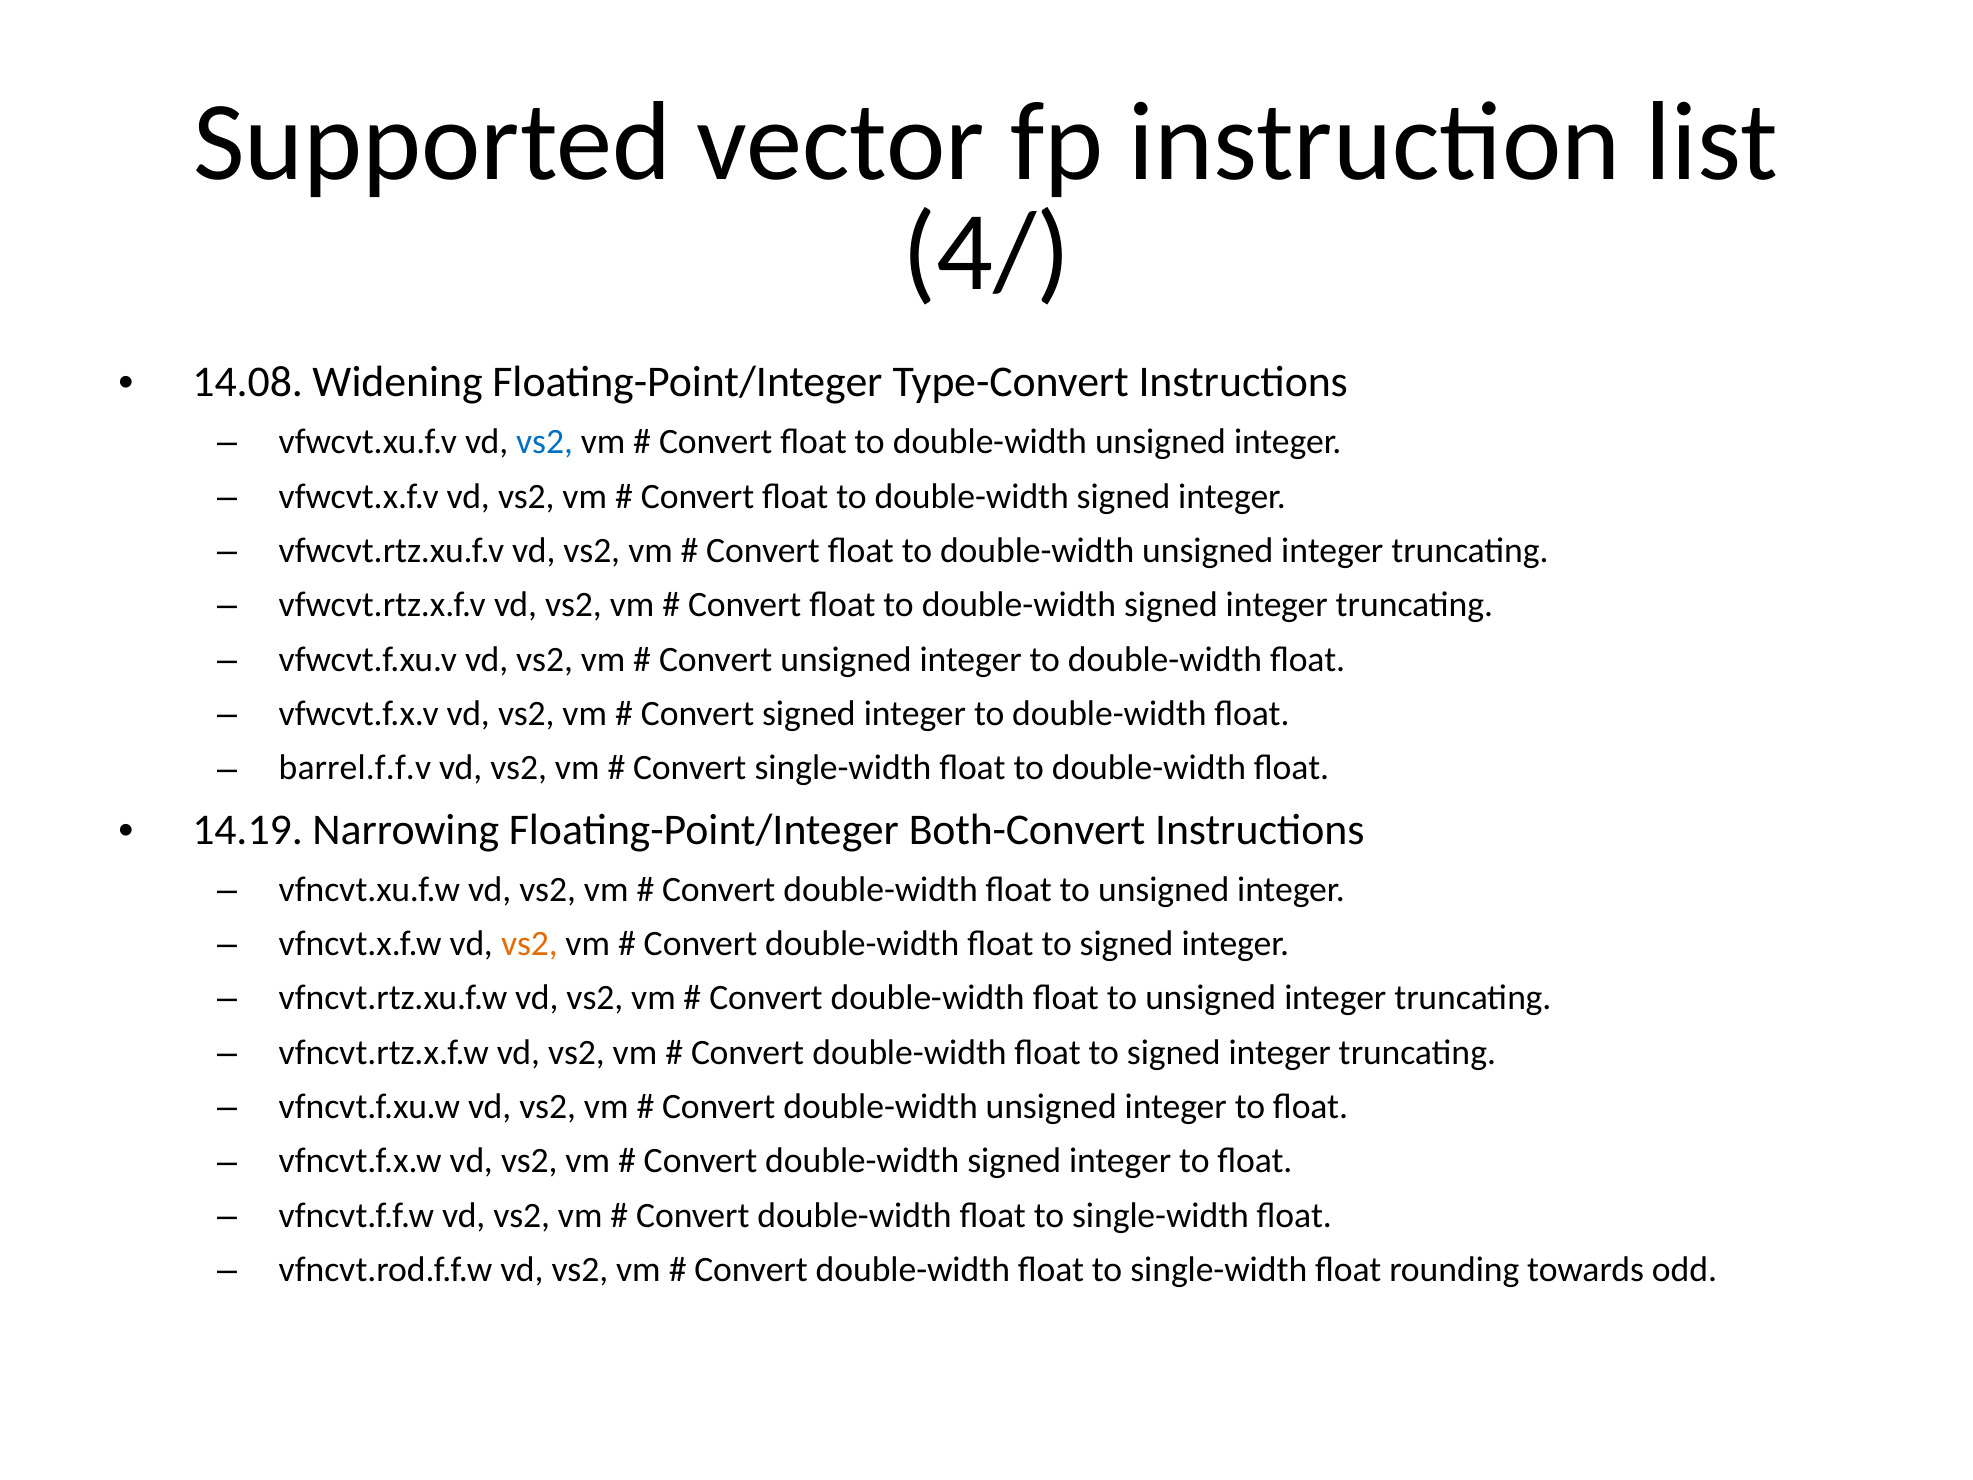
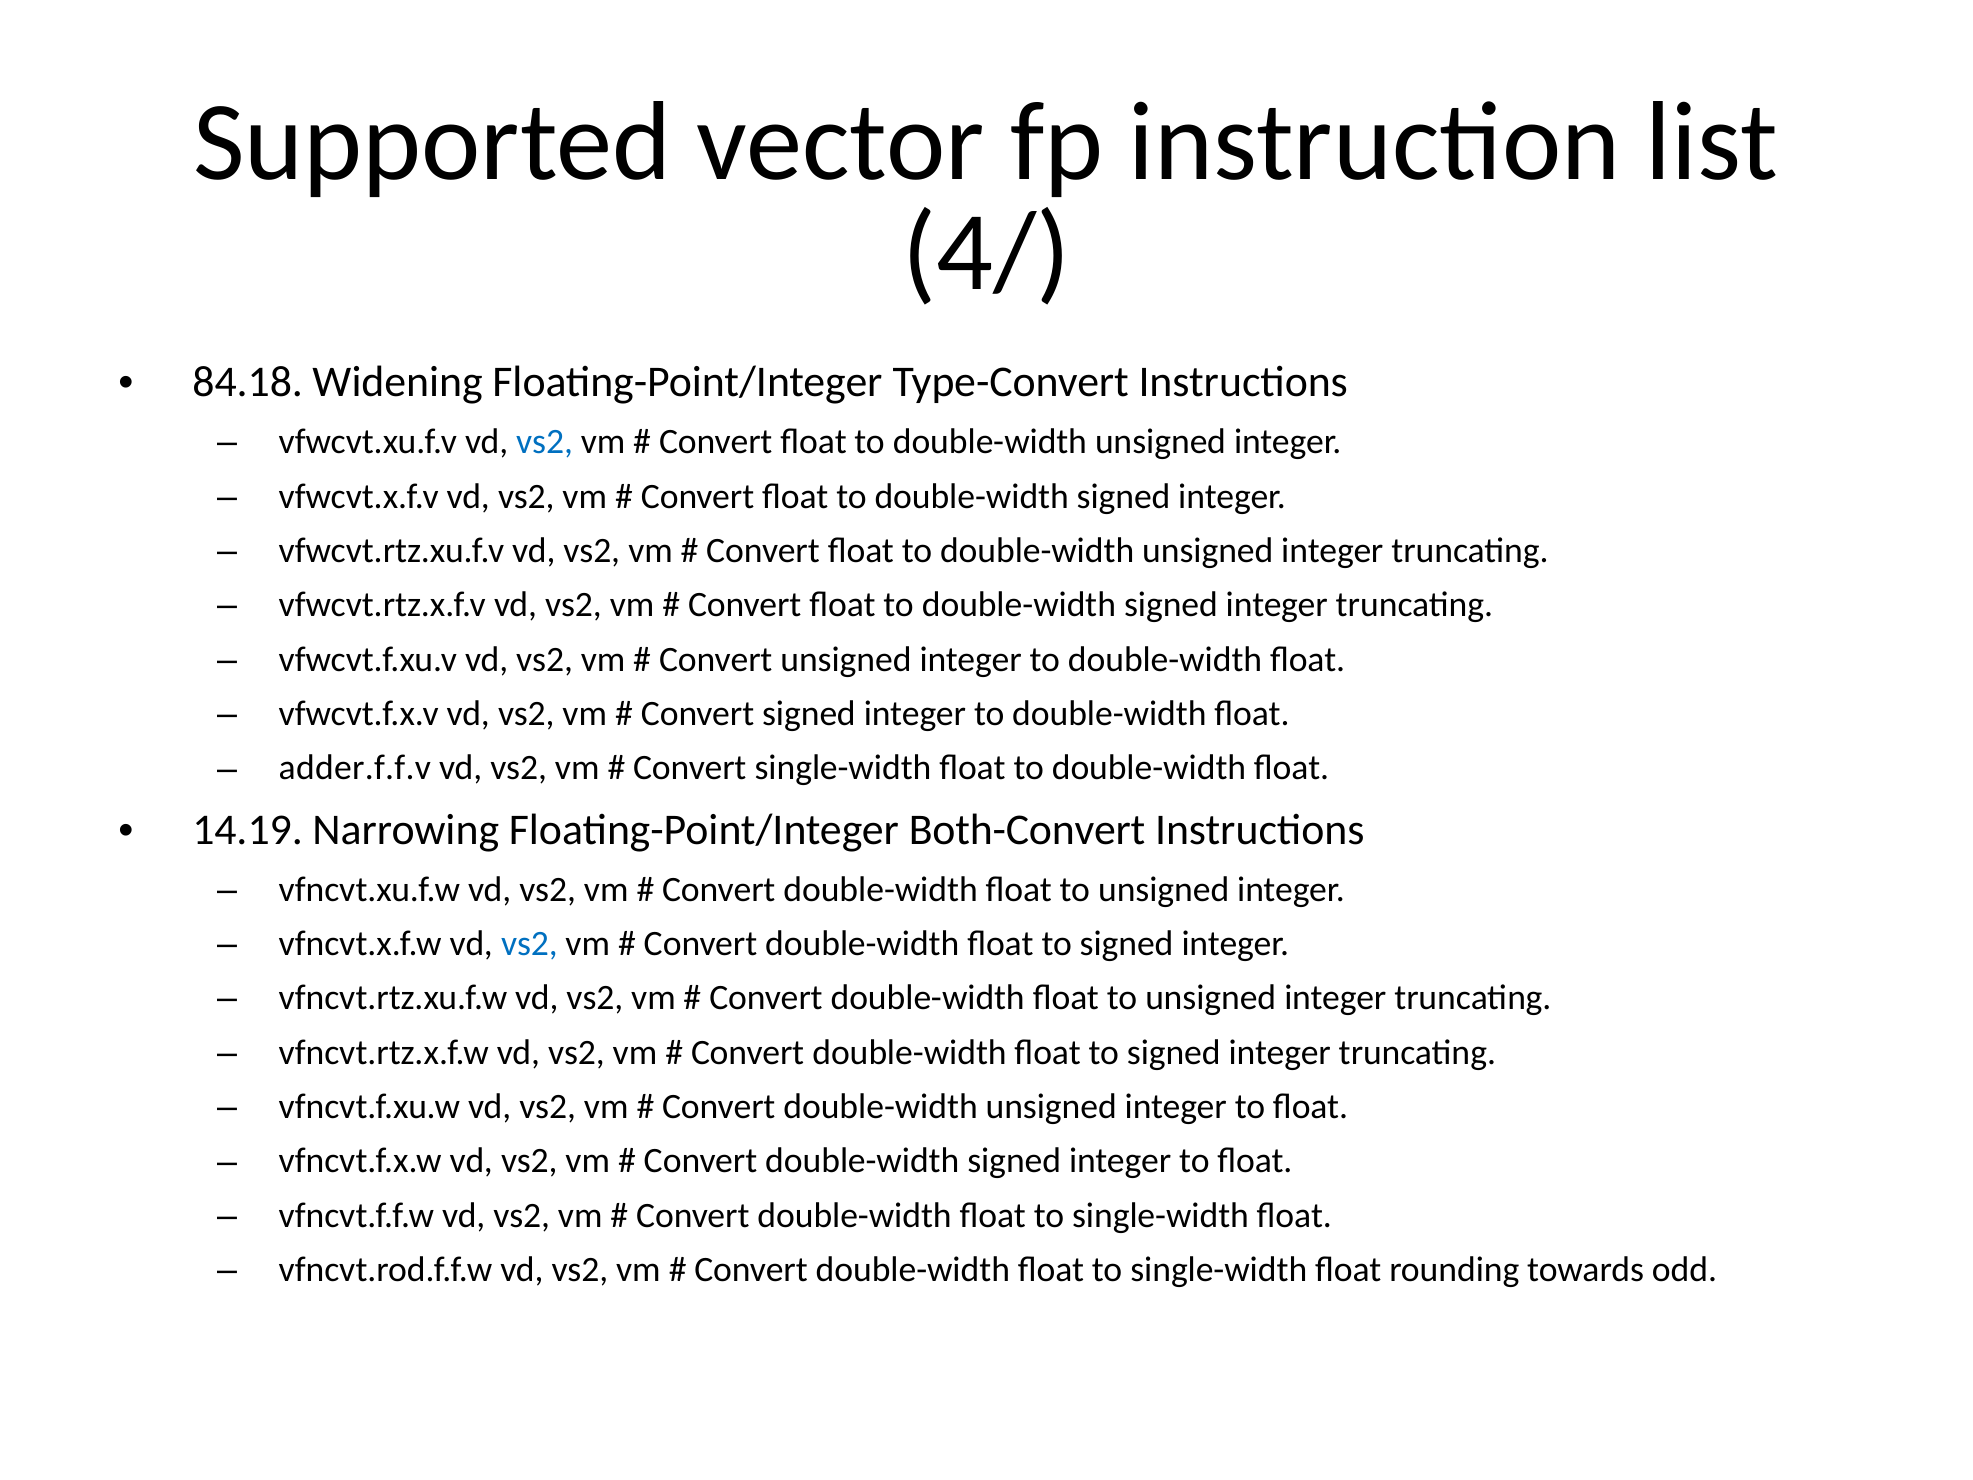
14.08: 14.08 -> 84.18 (248, 382)
barrel.f.f.v: barrel.f.f.v -> adder.f.f.v (355, 768)
vs2 colour: orange -> blue (529, 944)
